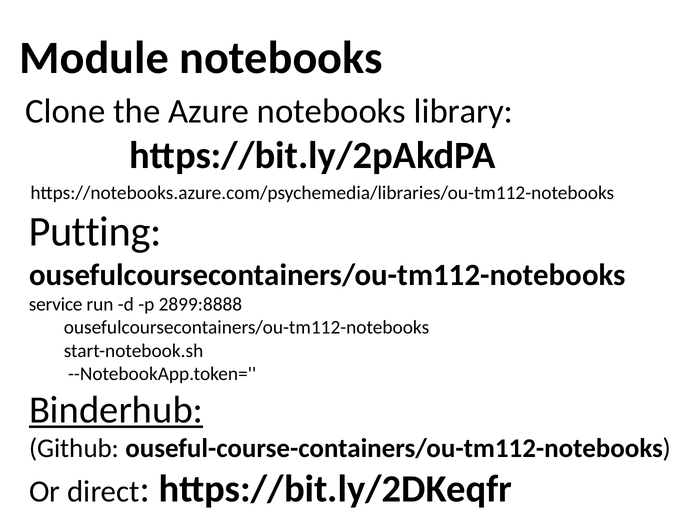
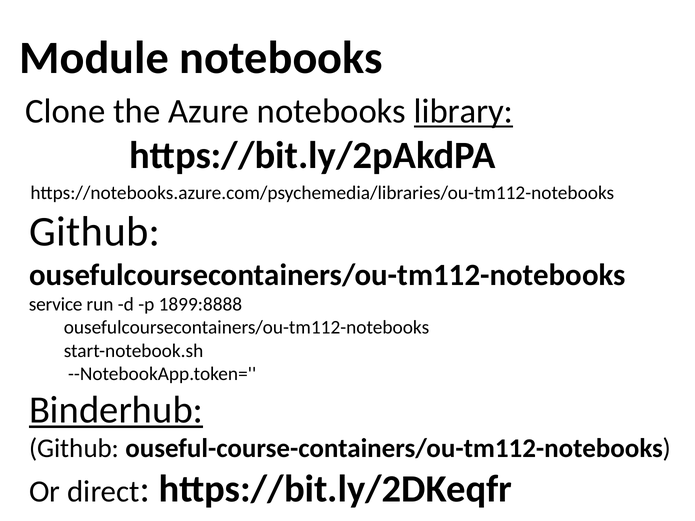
library underline: none -> present (464, 111)
Putting: Putting -> Github (95, 232)
2899:8888: 2899:8888 -> 1899:8888 (200, 305)
